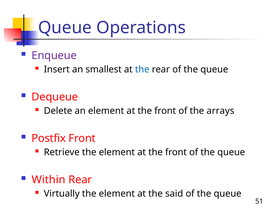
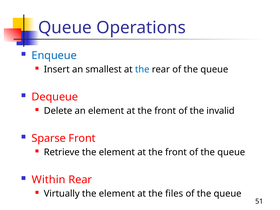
Enqueue colour: purple -> blue (54, 56)
arrays: arrays -> invalid (220, 111)
Postfix: Postfix -> Sparse (49, 138)
said: said -> files (174, 194)
